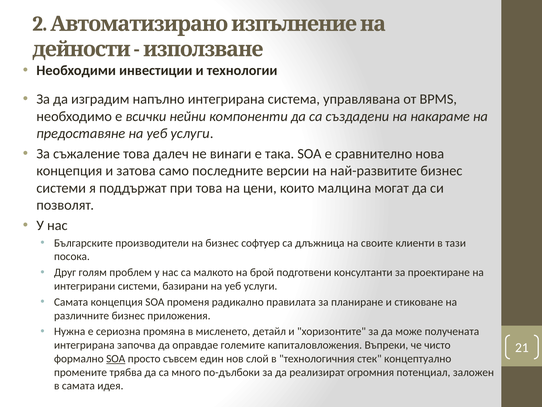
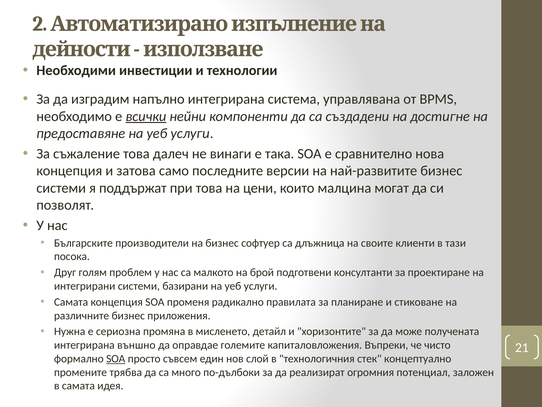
всички underline: none -> present (146, 116)
накараме: накараме -> достигне (440, 116)
започва: започва -> външно (136, 345)
